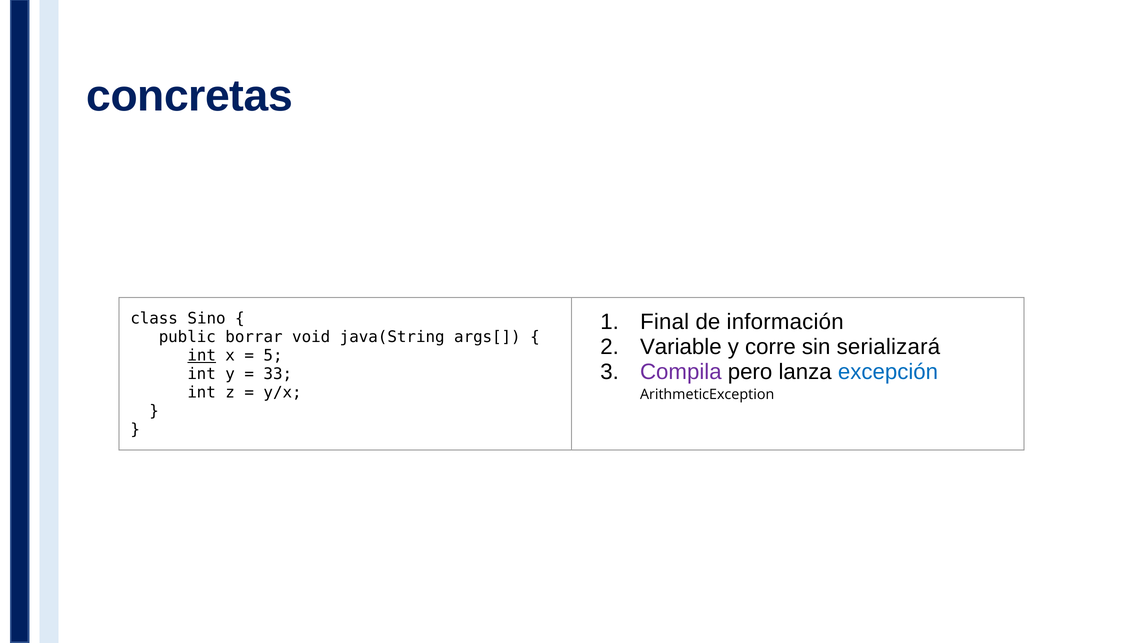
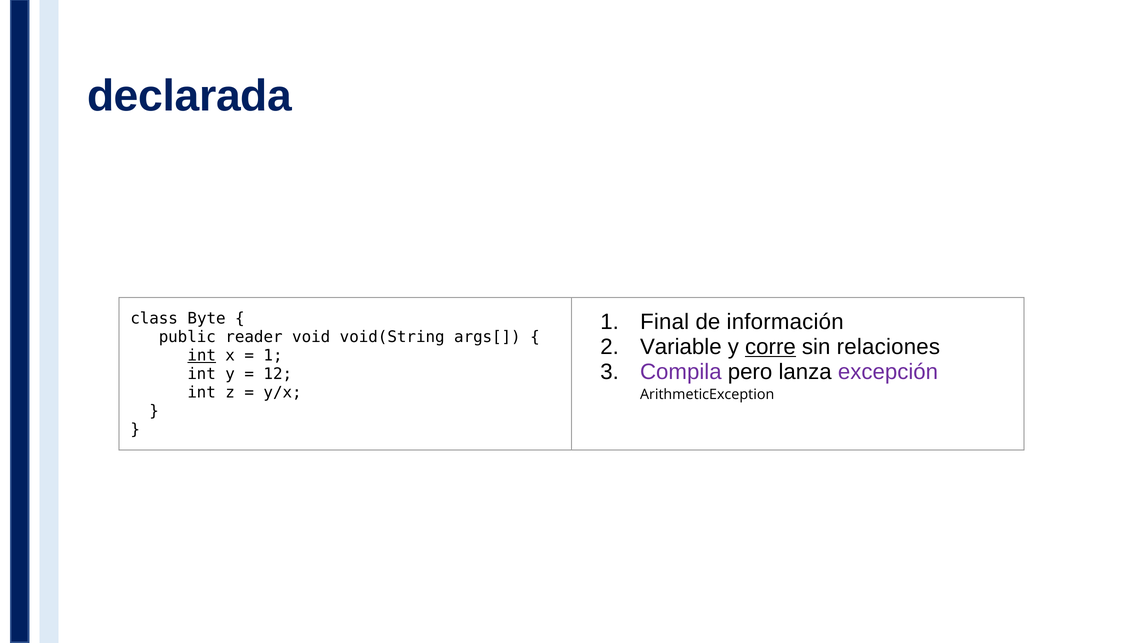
concretas: concretas -> declarada (190, 96)
Sino: Sino -> Byte (207, 318)
borrar: borrar -> reader (254, 337)
java(String: java(String -> void(String (392, 337)
corre underline: none -> present (770, 347)
serializará: serializará -> relaciones (888, 347)
5: 5 -> 1 (273, 355)
excepción colour: blue -> purple (888, 372)
33: 33 -> 12 (278, 374)
